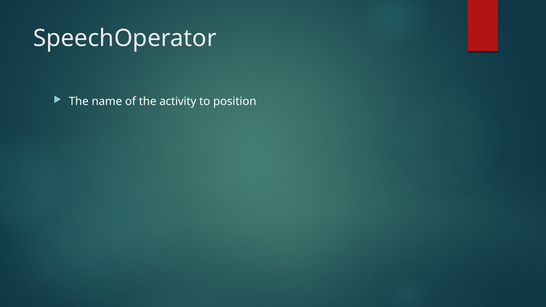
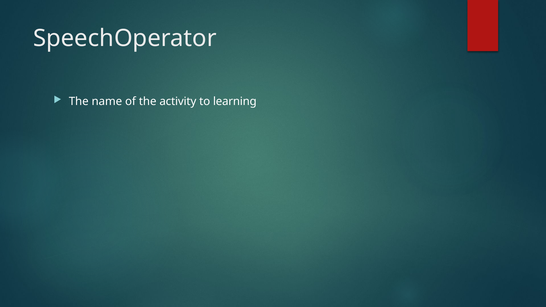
position: position -> learning (235, 102)
